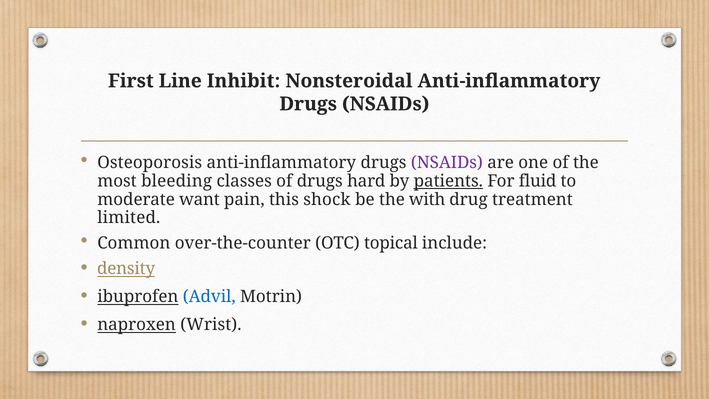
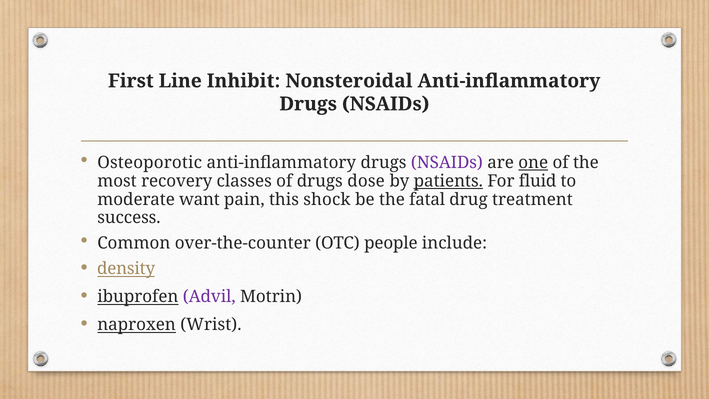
Osteoporosis: Osteoporosis -> Osteoporotic (150, 163)
one underline: none -> present (533, 163)
bleeding: bleeding -> recovery (177, 181)
hard: hard -> dose (366, 181)
with: with -> fatal (427, 199)
limited: limited -> success (129, 218)
topical: topical -> people (391, 243)
Advil colour: blue -> purple (209, 297)
